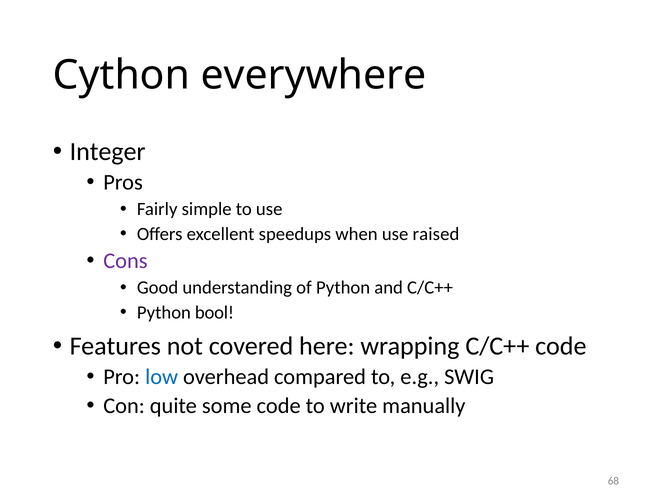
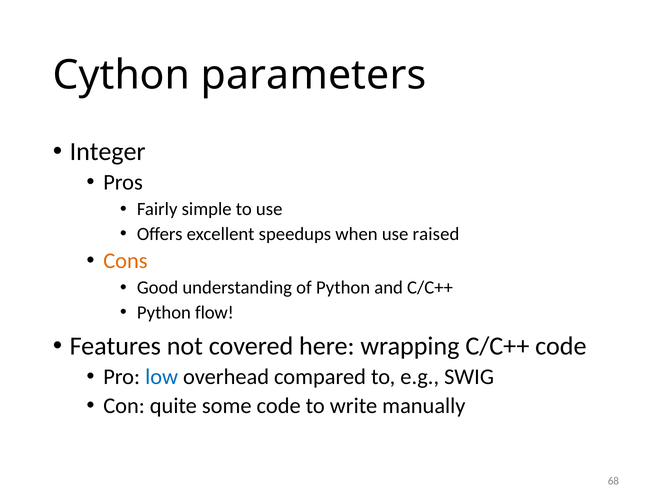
everywhere: everywhere -> parameters (314, 75)
Cons colour: purple -> orange (125, 261)
bool: bool -> flow (214, 313)
